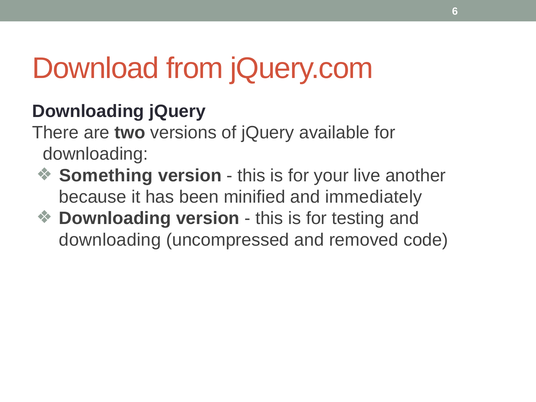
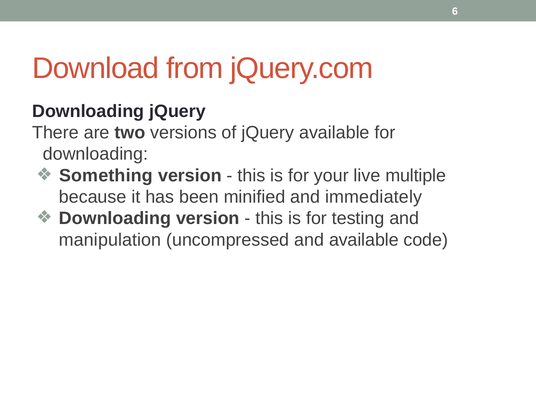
another: another -> multiple (416, 175)
downloading: downloading -> manipulation (110, 240)
and removed: removed -> available (364, 240)
